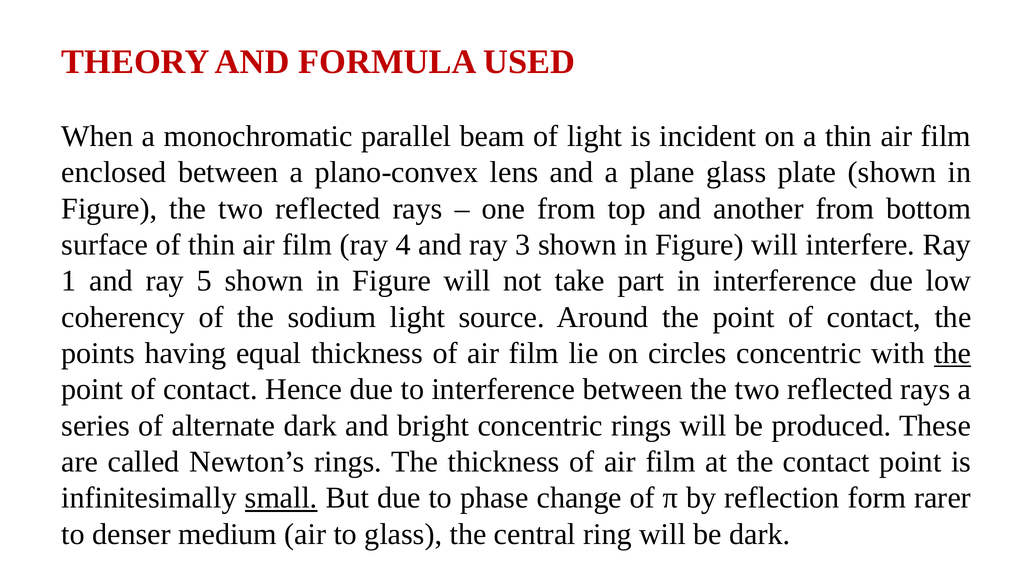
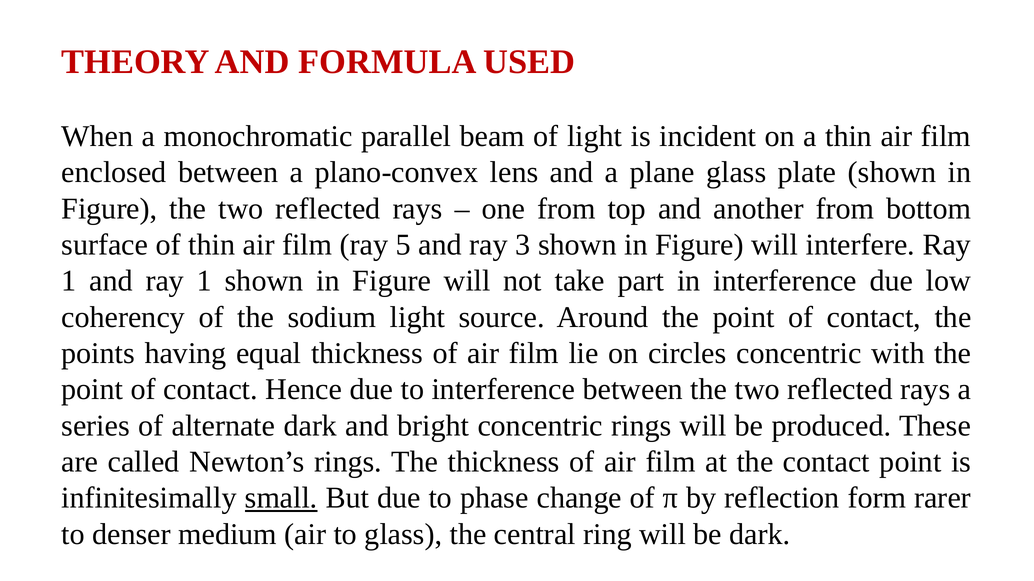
4: 4 -> 5 (403, 245)
and ray 5: 5 -> 1 (204, 281)
the underline: present -> none (953, 354)
